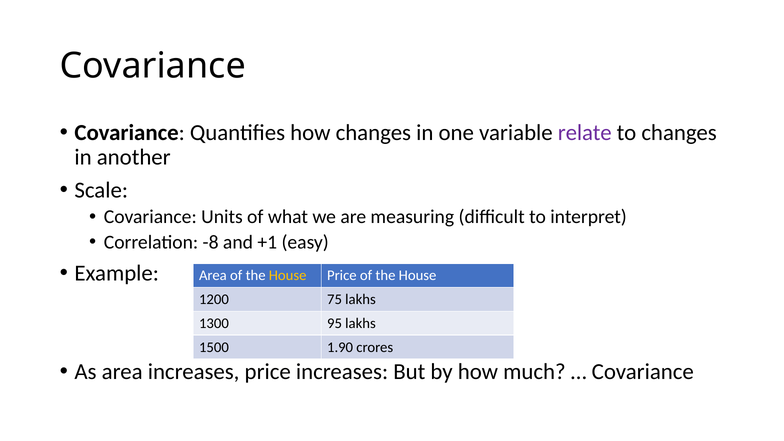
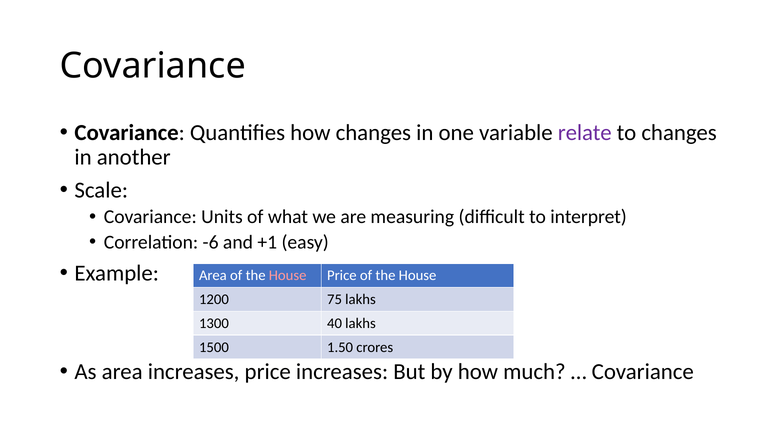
-8: -8 -> -6 (211, 242)
House colour: yellow -> pink (288, 276)
95: 95 -> 40 (335, 323)
1.90: 1.90 -> 1.50 (340, 347)
